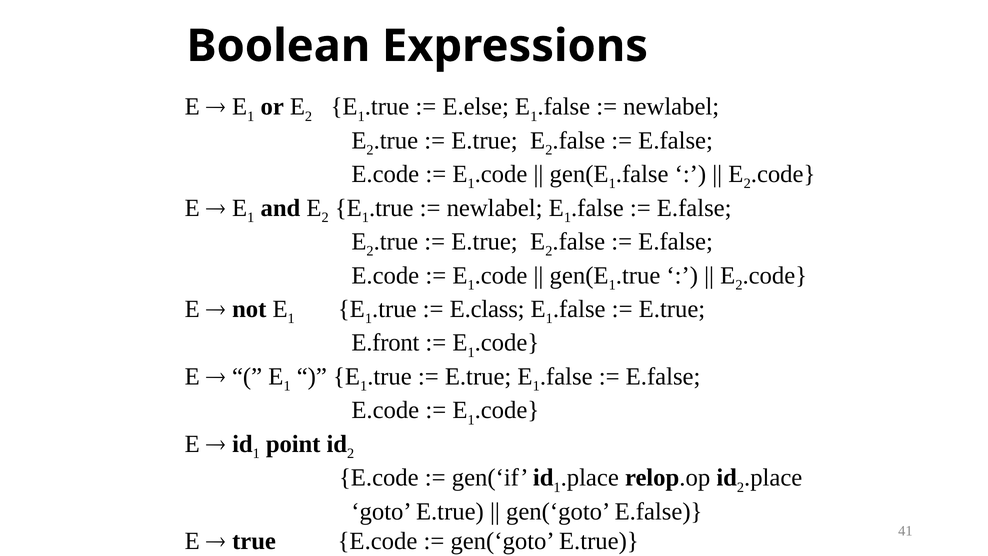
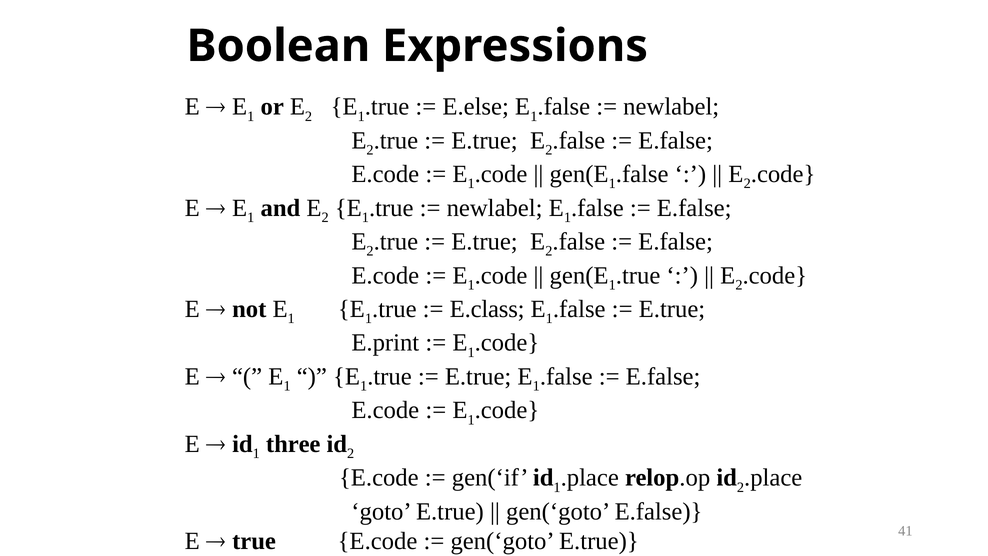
E.front: E.front -> E.print (385, 343)
point: point -> three (293, 444)
